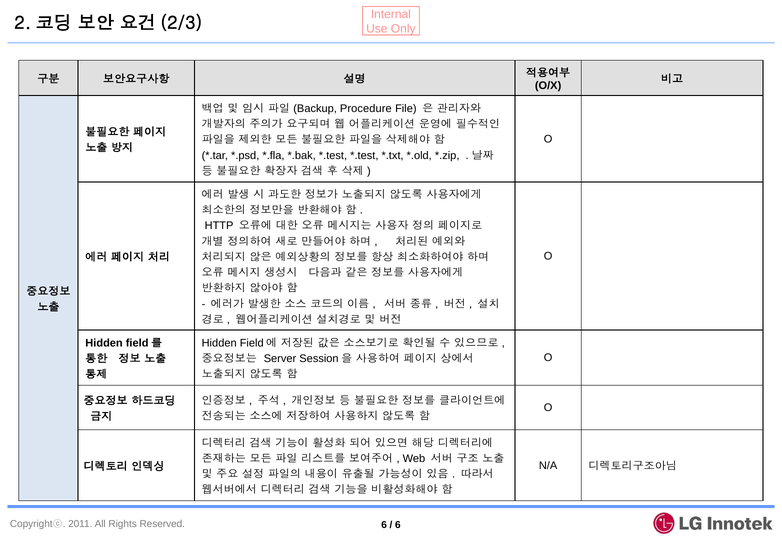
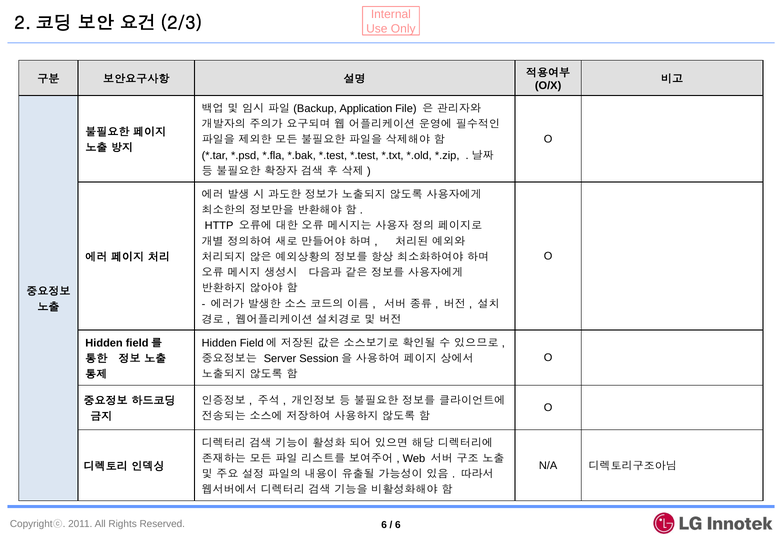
Procedure: Procedure -> Application (366, 109)
